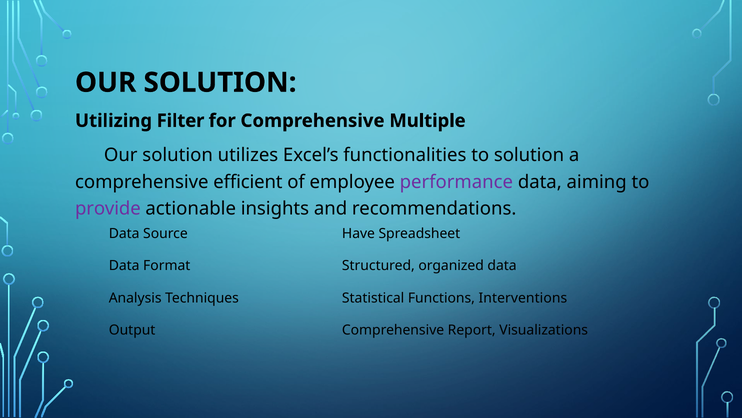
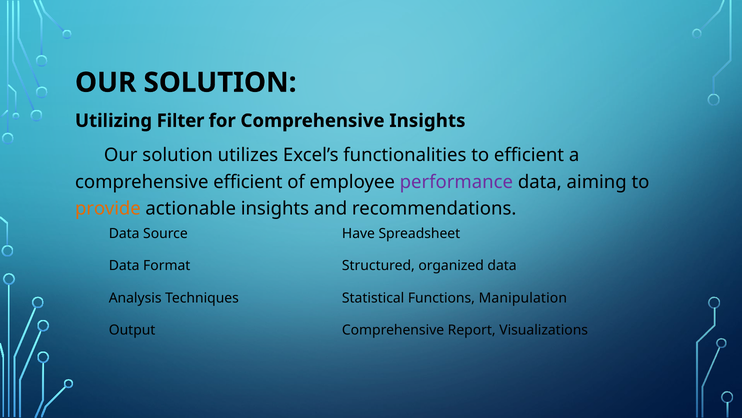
Comprehensive Multiple: Multiple -> Insights (427, 121)
to solution: solution -> efficient (529, 155)
provide colour: purple -> orange (108, 208)
Interventions: Interventions -> Manipulation (523, 298)
